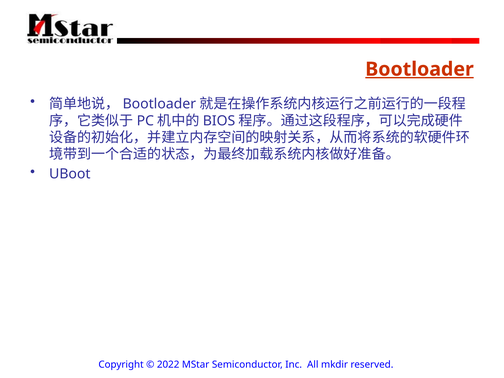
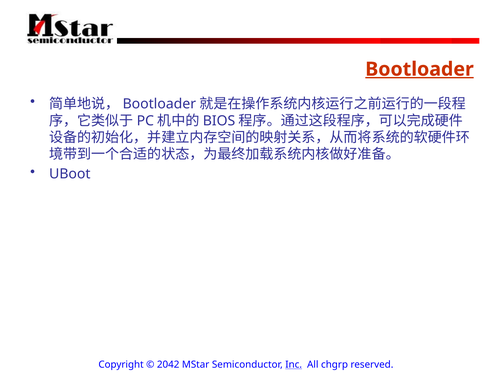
2022: 2022 -> 2042 (168, 365)
Inc underline: none -> present (294, 365)
mkdir: mkdir -> chgrp (335, 365)
